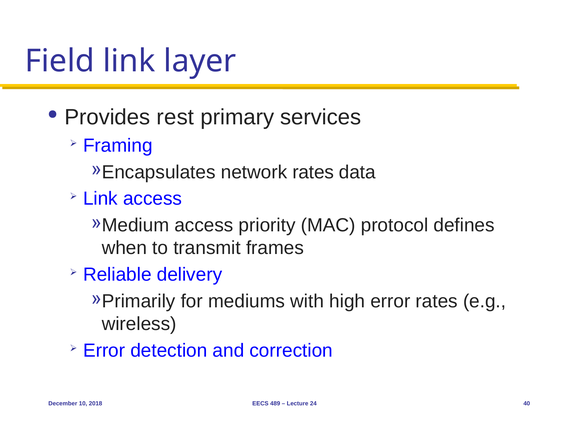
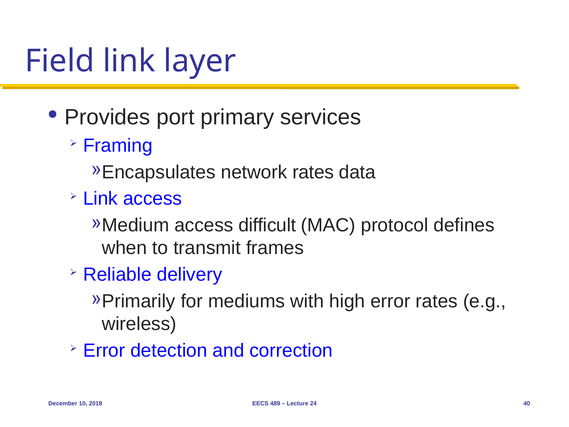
rest: rest -> port (175, 117)
priority: priority -> difficult (267, 225)
